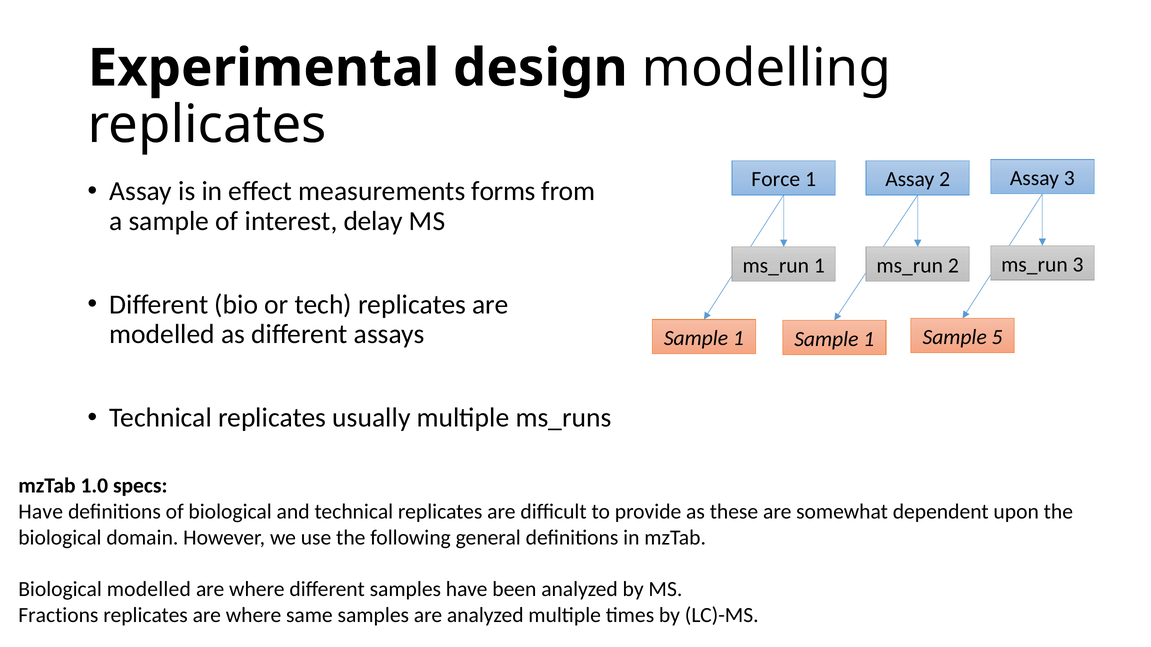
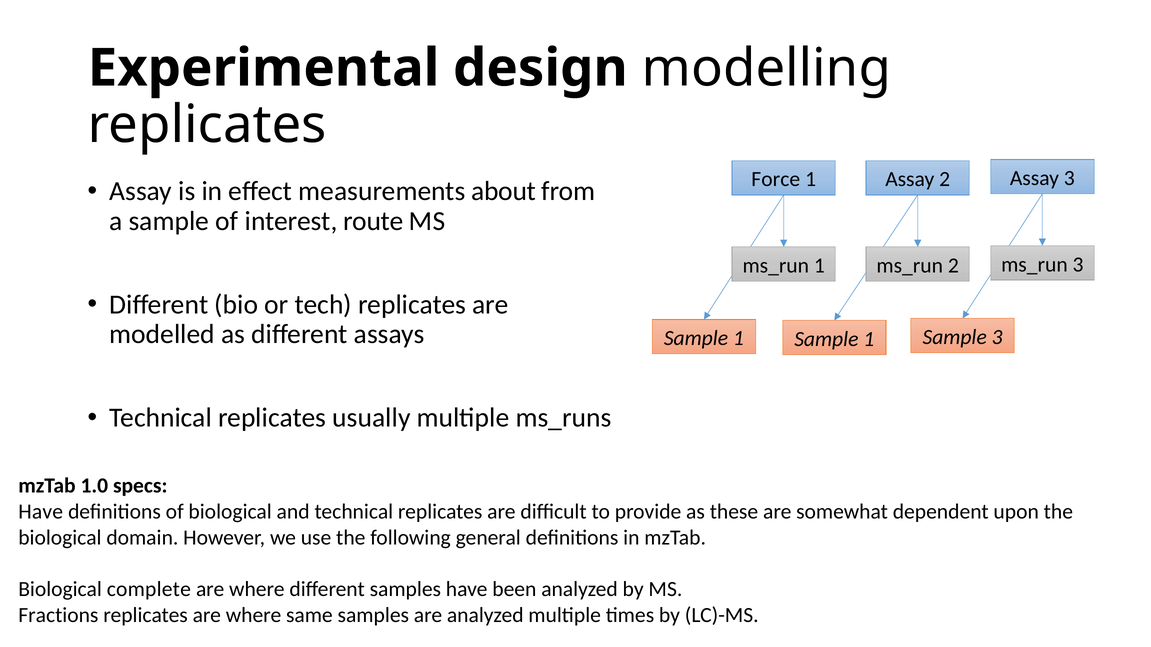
forms: forms -> about (504, 191)
delay: delay -> route (373, 221)
Sample 5: 5 -> 3 (997, 337)
Biological modelled: modelled -> complete (149, 590)
